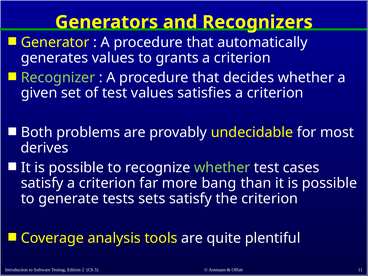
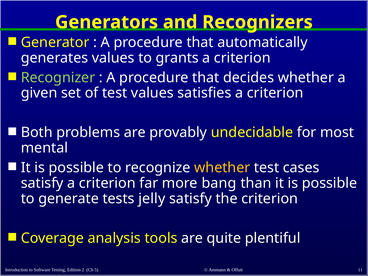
derives: derives -> mental (44, 148)
whether colour: light green -> yellow (222, 168)
sets: sets -> jelly (152, 199)
